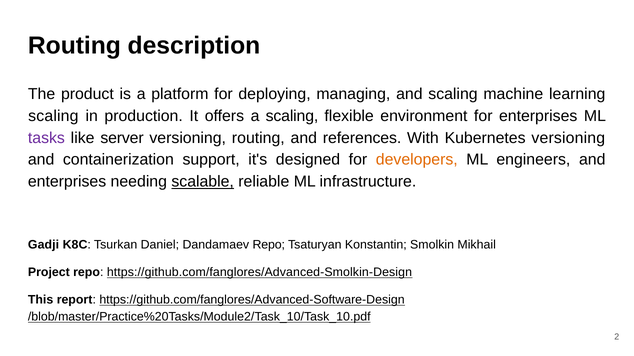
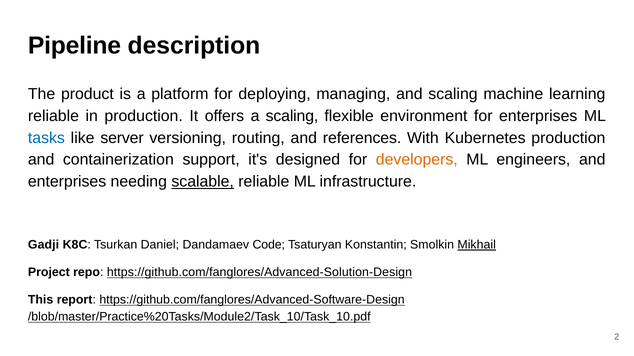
Routing: Routing -> Pipeline (75, 46)
scaling: scaling -> reliable (53, 116)
tasks colour: purple -> blue (46, 138)
Kubernetes versioning: versioning -> production (568, 138)
Dandamaev Repo: Repo -> Code (269, 245)
Mikhail underline: none -> present (477, 245)
https://github.com/fanglores/Advanced-Smolkin-Design: https://github.com/fanglores/Advanced-Smolkin-Design -> https://github.com/fanglores/Advanced-Solution-Design (259, 273)
